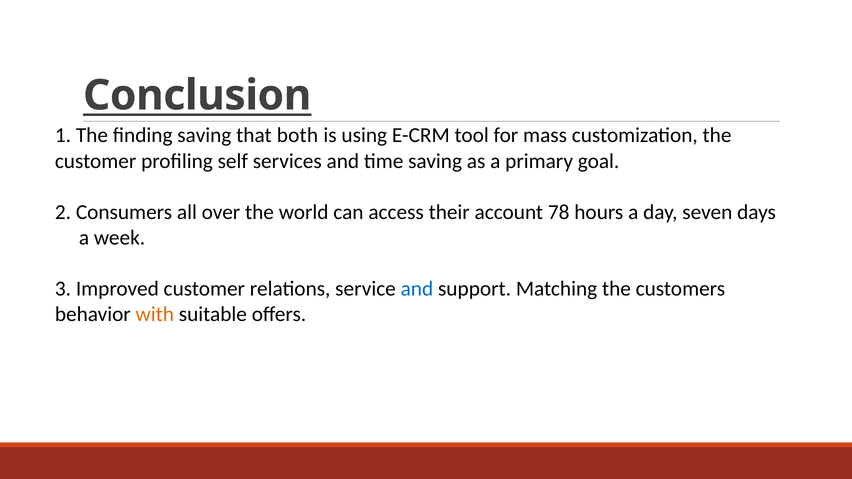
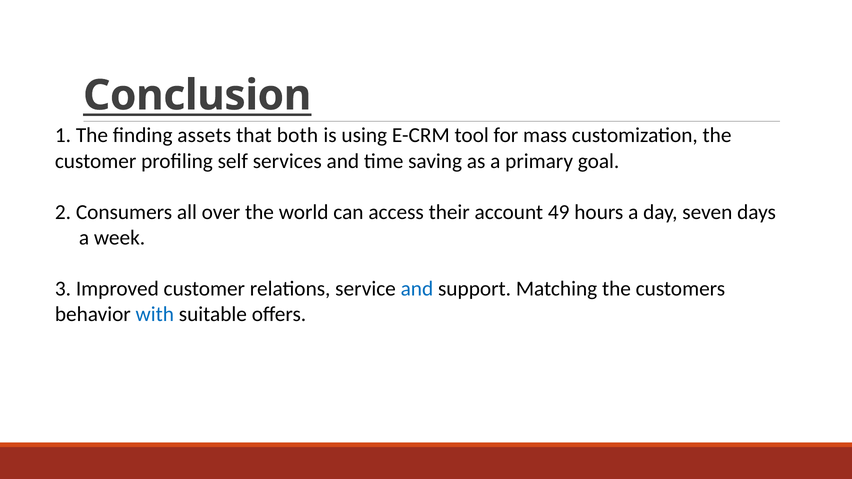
finding saving: saving -> assets (204, 136)
78: 78 -> 49 (559, 212)
with colour: orange -> blue (155, 314)
